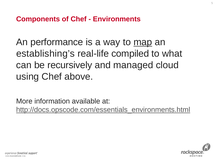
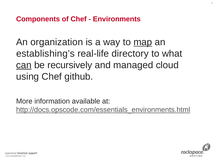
performance: performance -> organization (57, 42)
compiled: compiled -> directory (130, 54)
can underline: none -> present (24, 65)
above: above -> github (79, 77)
